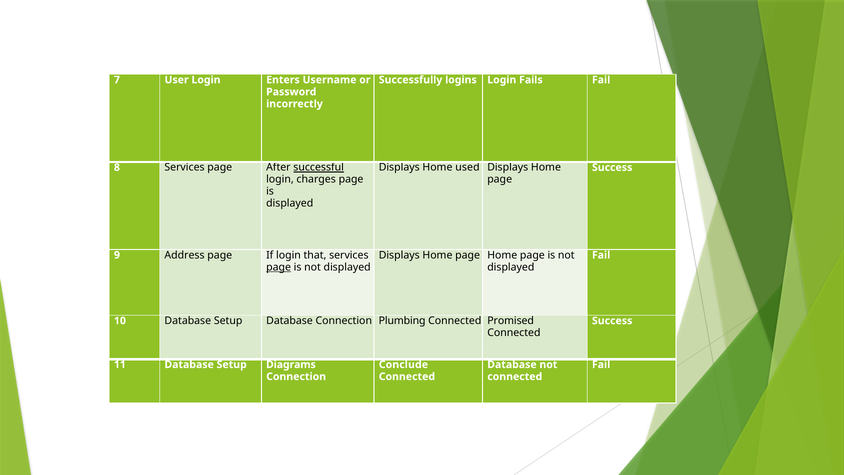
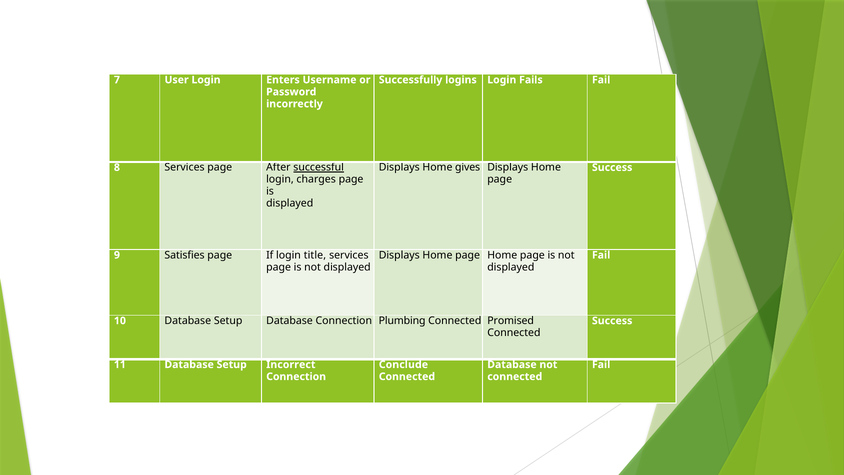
used: used -> gives (468, 167)
Address: Address -> Satisfies (185, 255)
that: that -> title (315, 255)
page underline: present -> none (279, 267)
Diagrams: Diagrams -> Incorrect (291, 364)
